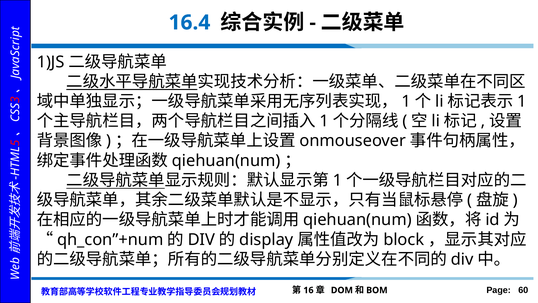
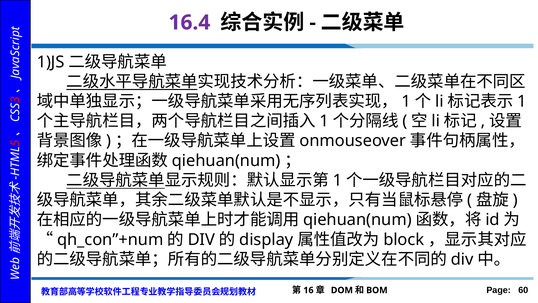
16.4 colour: blue -> purple (189, 22)
